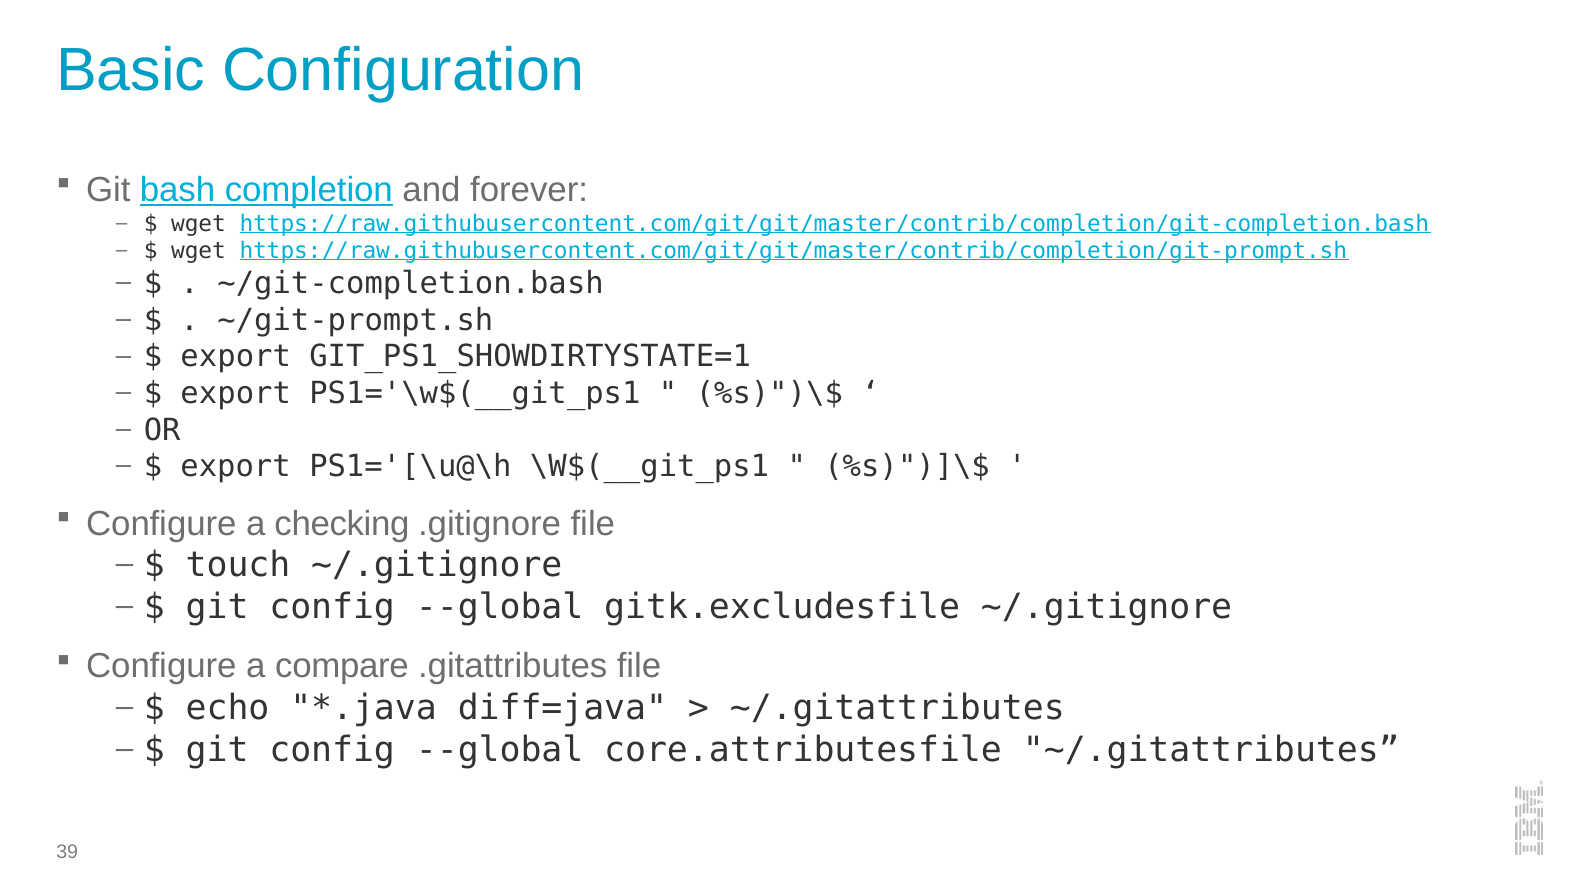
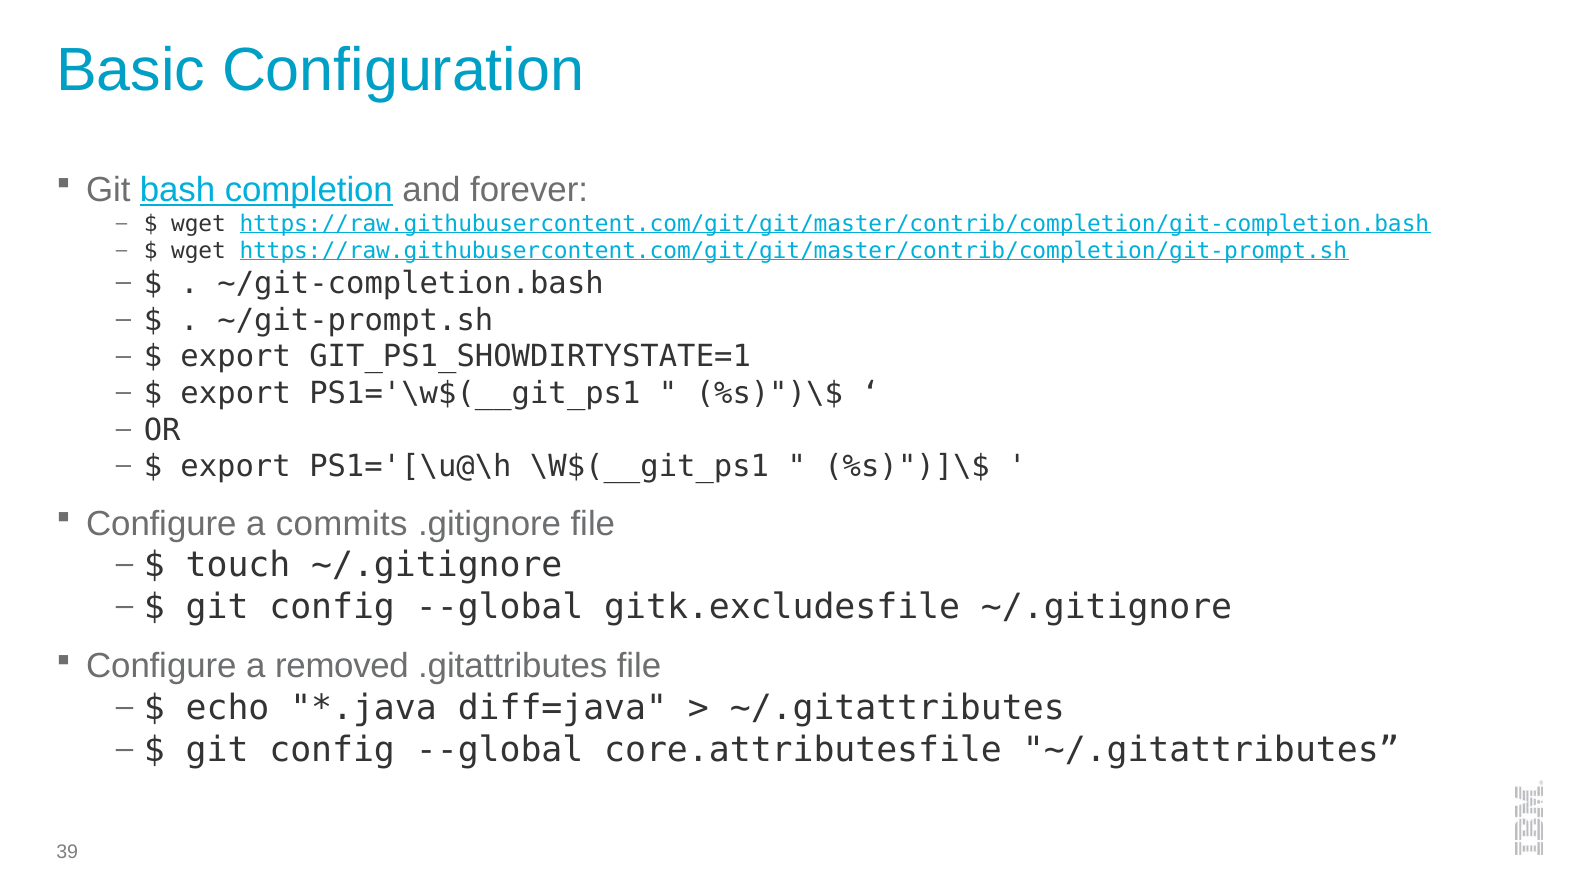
checking: checking -> commits (342, 524)
compare: compare -> removed (342, 667)
